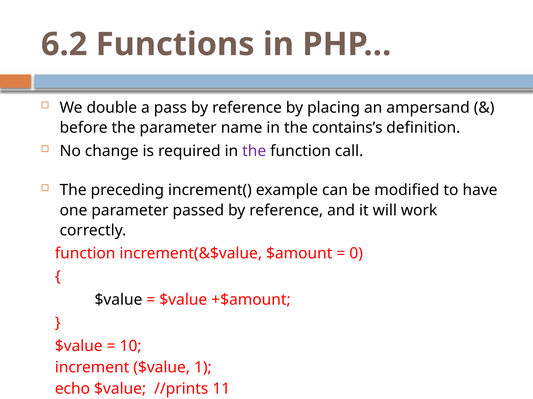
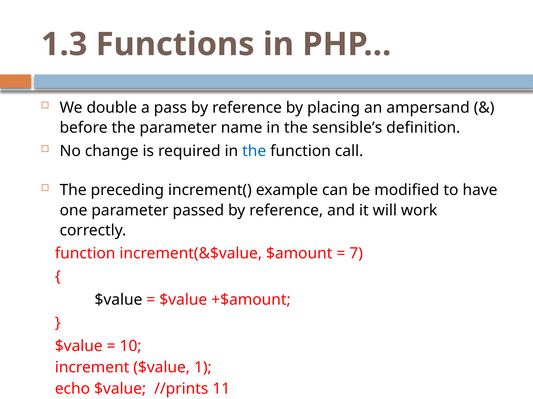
6.2: 6.2 -> 1.3 (64, 44)
contains’s: contains’s -> sensible’s (347, 128)
the colour: purple -> blue (254, 151)
0: 0 -> 7 (356, 254)
